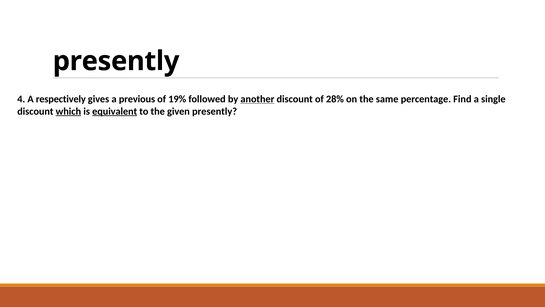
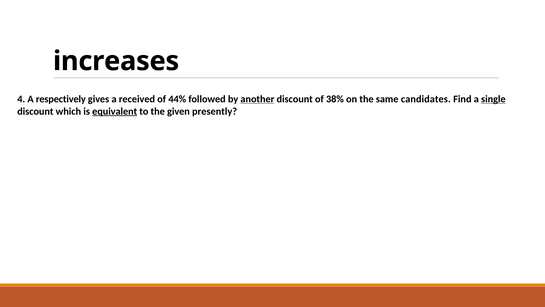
presently: presently -> increases (116, 61)
previous: previous -> received (137, 99)
19%: 19% -> 44% (177, 99)
28%: 28% -> 38% (335, 99)
percentage: percentage -> candidates (426, 99)
single underline: none -> present (493, 99)
which underline: present -> none (68, 111)
